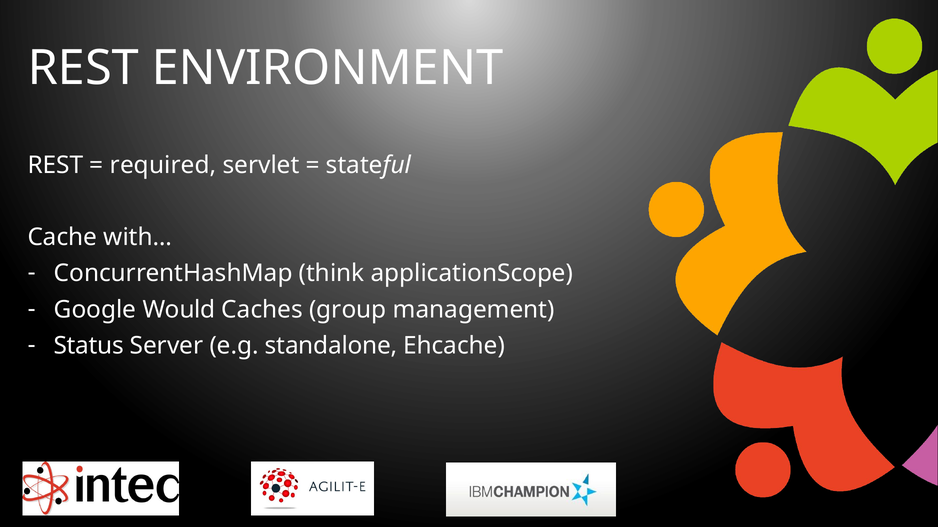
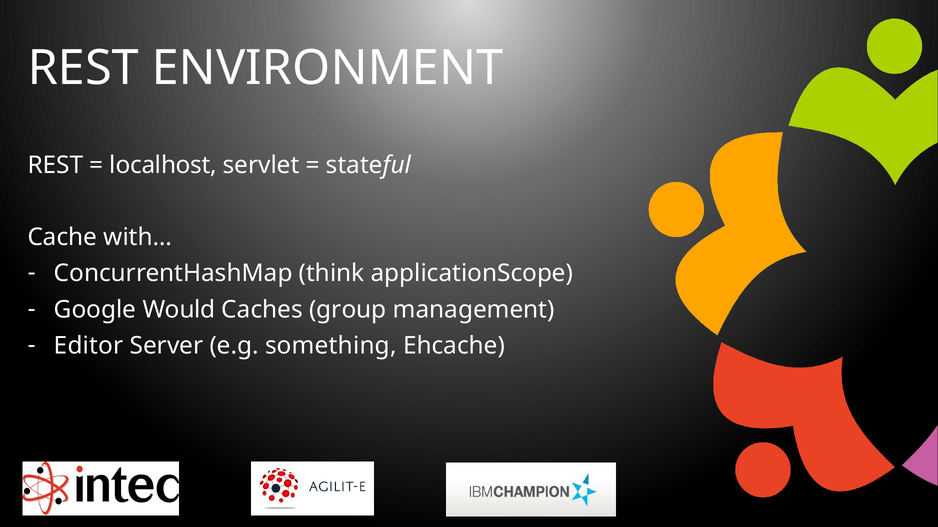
required: required -> localhost (163, 165)
Status: Status -> Editor (89, 346)
standalone: standalone -> something (331, 346)
